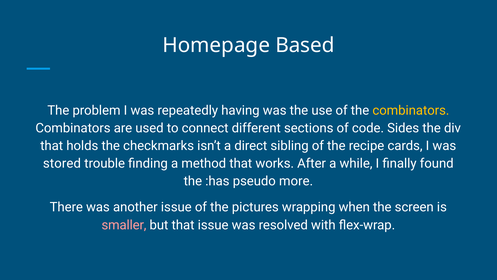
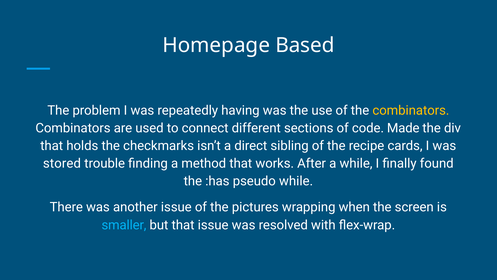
Sides: Sides -> Made (403, 128)
pseudo more: more -> while (296, 181)
smaller colour: pink -> light blue (124, 225)
